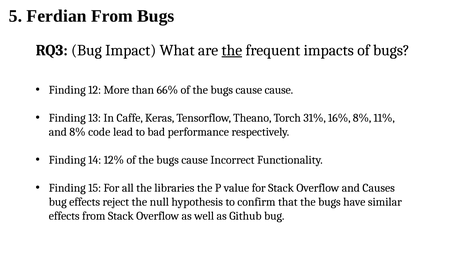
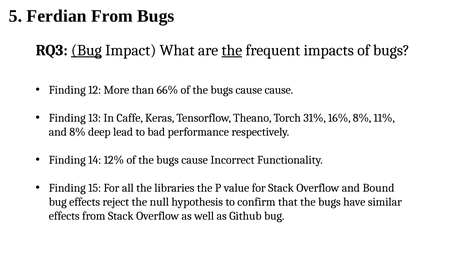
Bug underline: none -> present (86, 50)
code: code -> deep (99, 132)
Causes: Causes -> Bound (379, 188)
